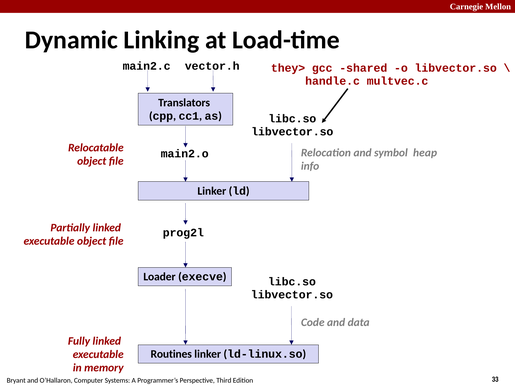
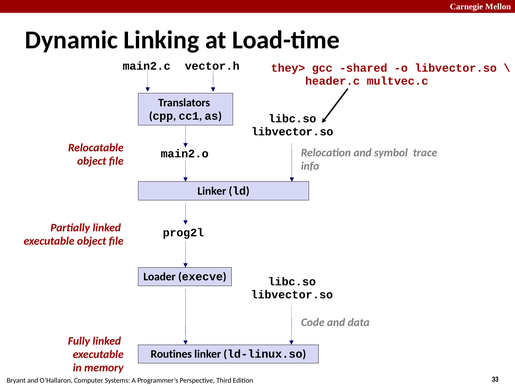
handle.c: handle.c -> header.c (333, 81)
heap: heap -> trace (425, 153)
